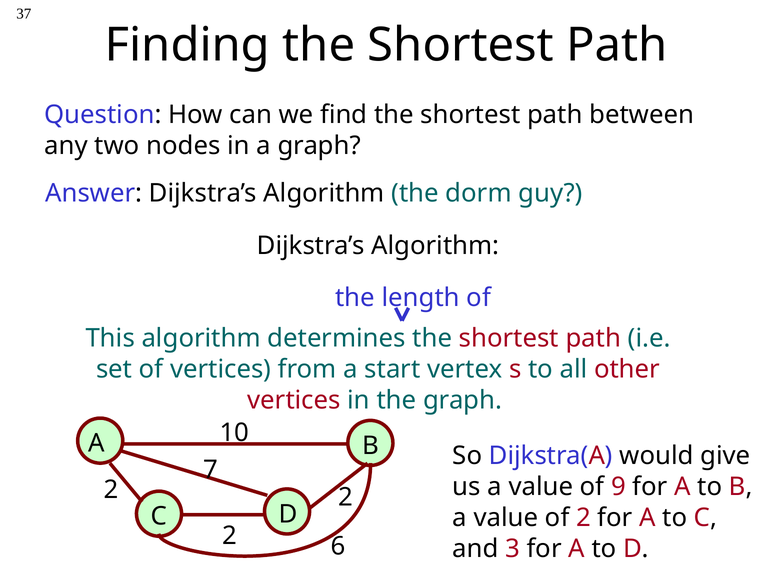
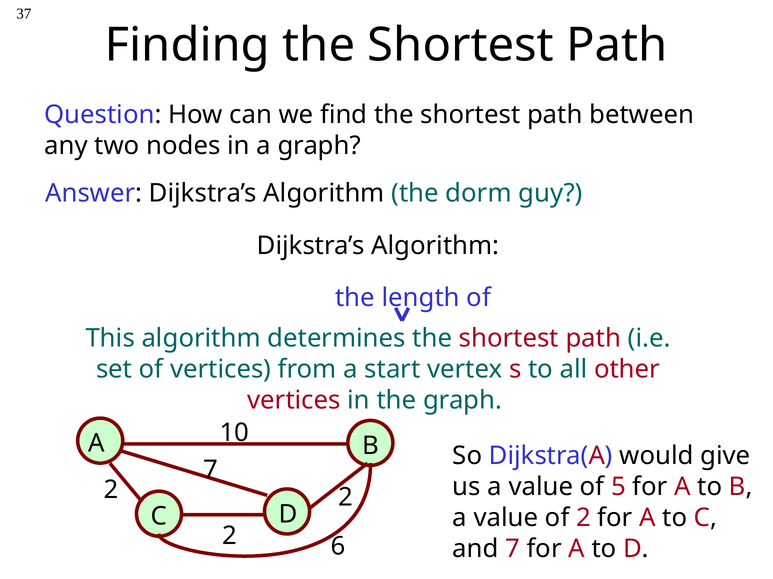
9: 9 -> 5 (618, 487)
and 3: 3 -> 7 (513, 549)
